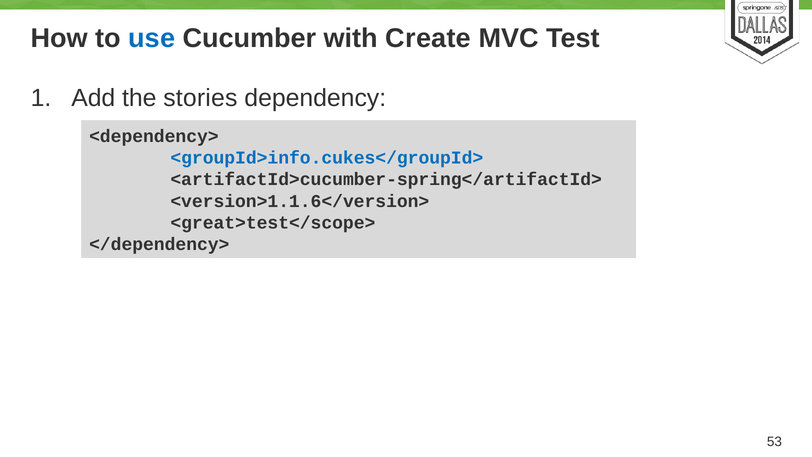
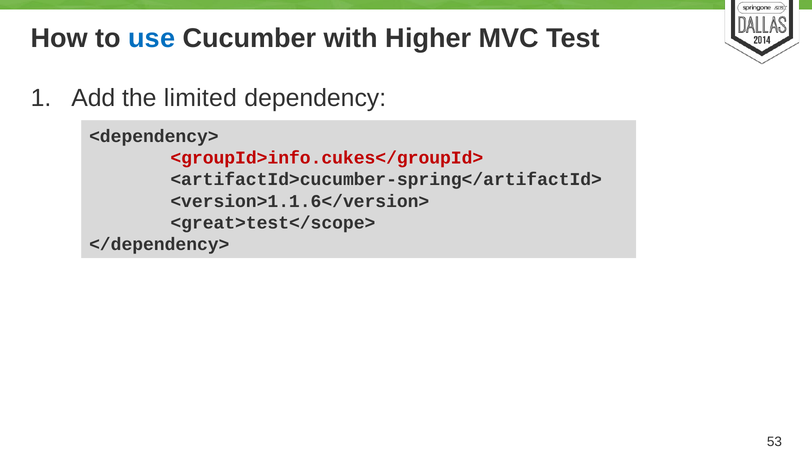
Create: Create -> Higher (428, 39)
stories: stories -> limited (200, 98)
<groupId>info.cukes</groupId> colour: blue -> red (327, 158)
